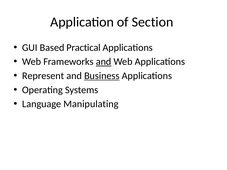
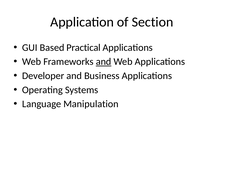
Represent: Represent -> Developer (43, 76)
Business underline: present -> none (102, 76)
Manipulating: Manipulating -> Manipulation (91, 104)
